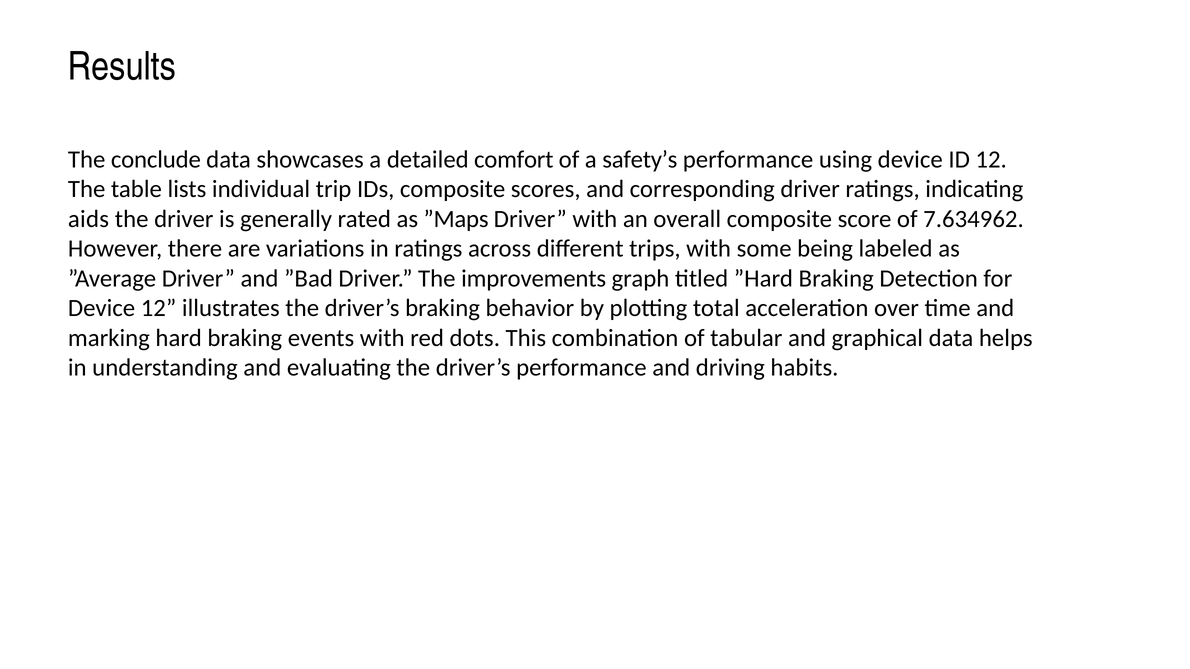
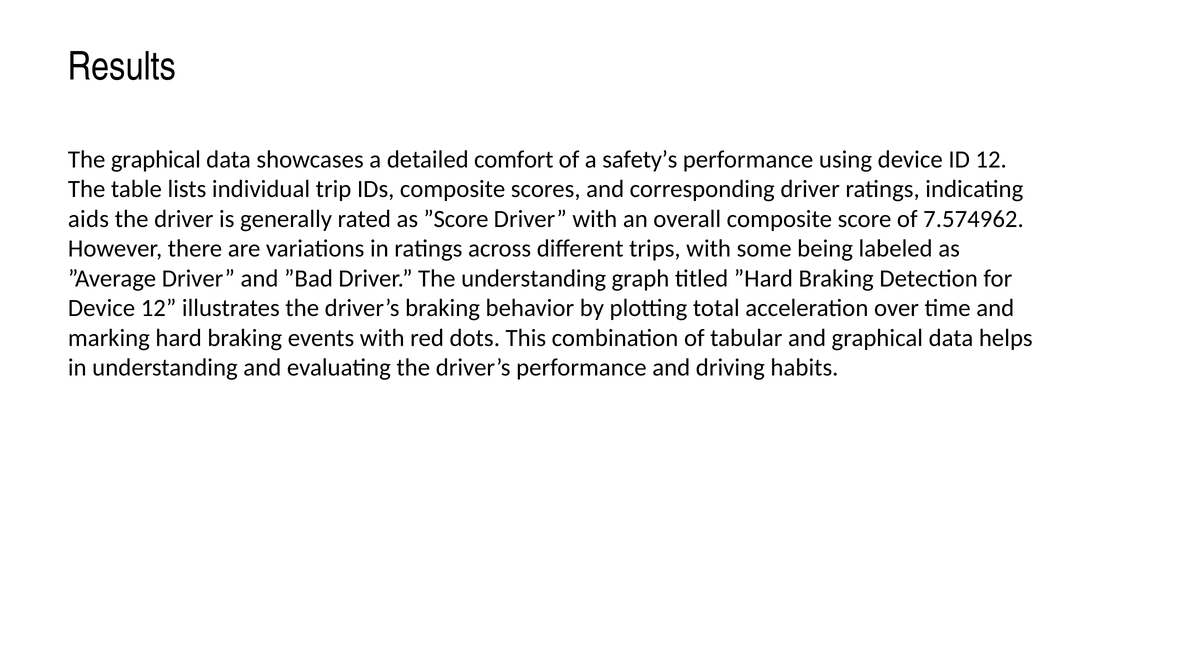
The conclude: conclude -> graphical (156, 159)
”Maps: ”Maps -> ”Score (456, 219)
7.634962: 7.634962 -> 7.574962 (974, 219)
The improvements: improvements -> understanding (534, 279)
